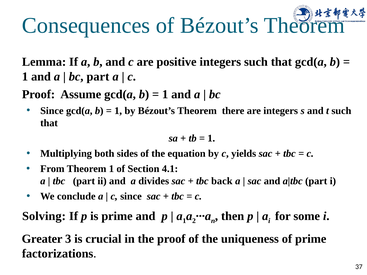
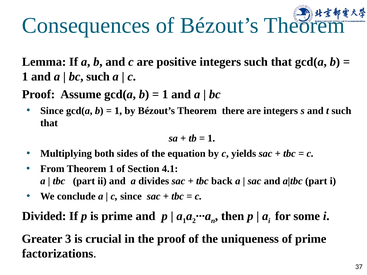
bc part: part -> such (98, 77)
Solving: Solving -> Divided (44, 216)
